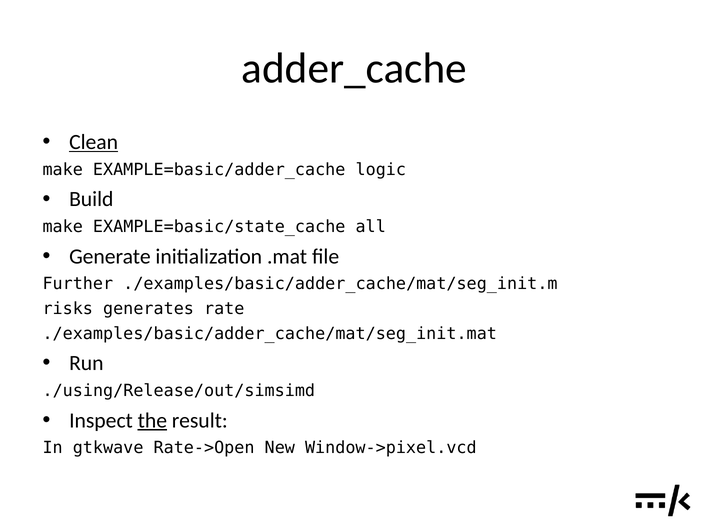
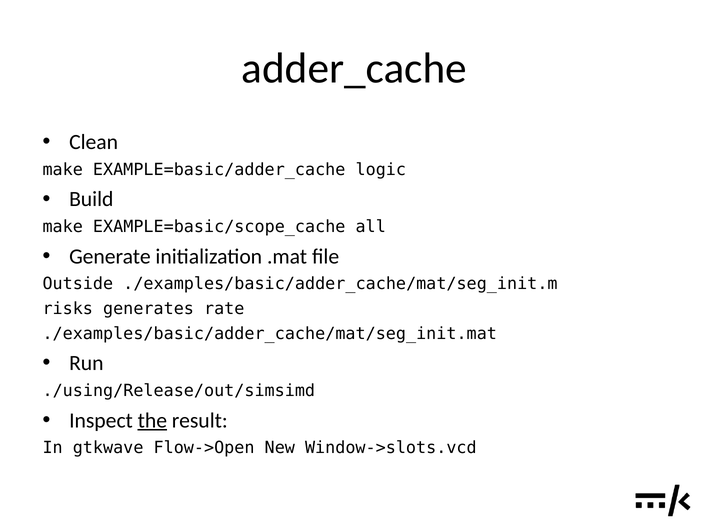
Clean underline: present -> none (94, 142)
EXAMPLE=basic/state_cache: EXAMPLE=basic/state_cache -> EXAMPLE=basic/scope_cache (219, 227)
Further: Further -> Outside (78, 284)
Rate->Open: Rate->Open -> Flow->Open (204, 448)
Window->pixel.vcd: Window->pixel.vcd -> Window->slots.vcd (391, 448)
